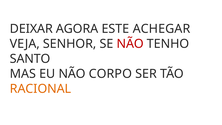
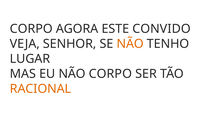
DEIXAR: DEIXAR -> CORPO (31, 29)
ACHEGAR: ACHEGAR -> CONVIDO (162, 29)
NÃO colour: red -> orange (130, 44)
SANTO: SANTO -> LUGAR (30, 59)
